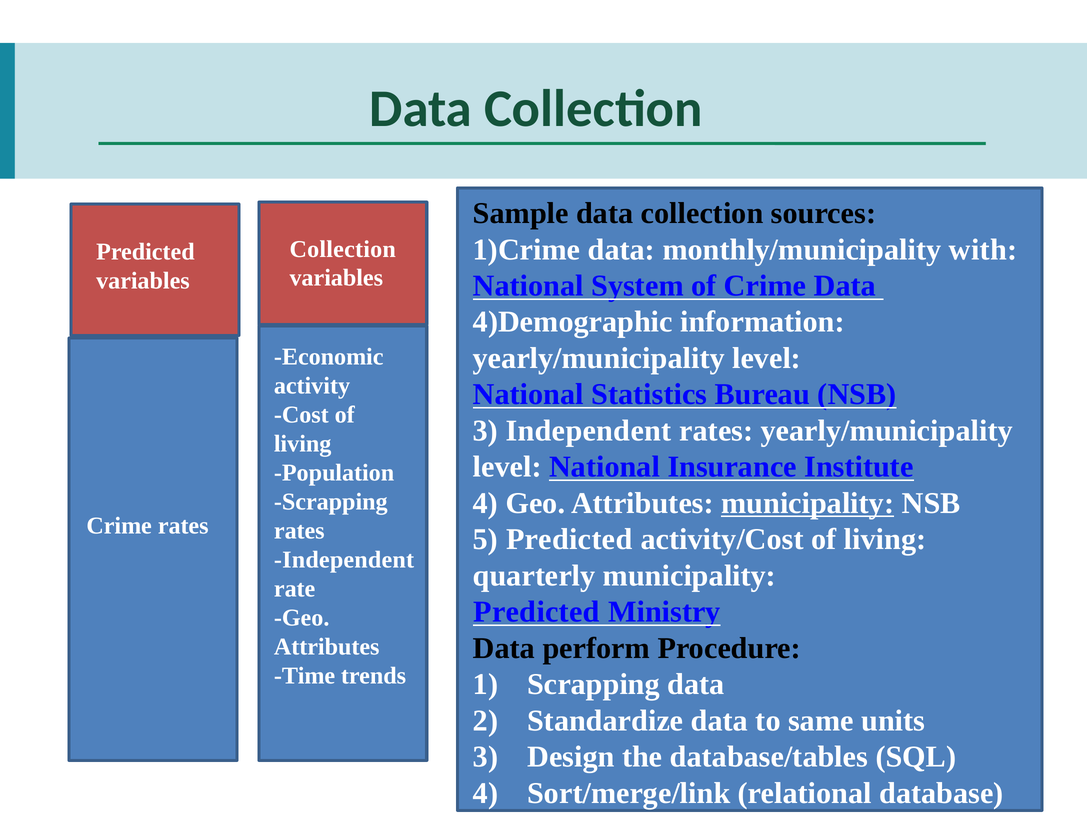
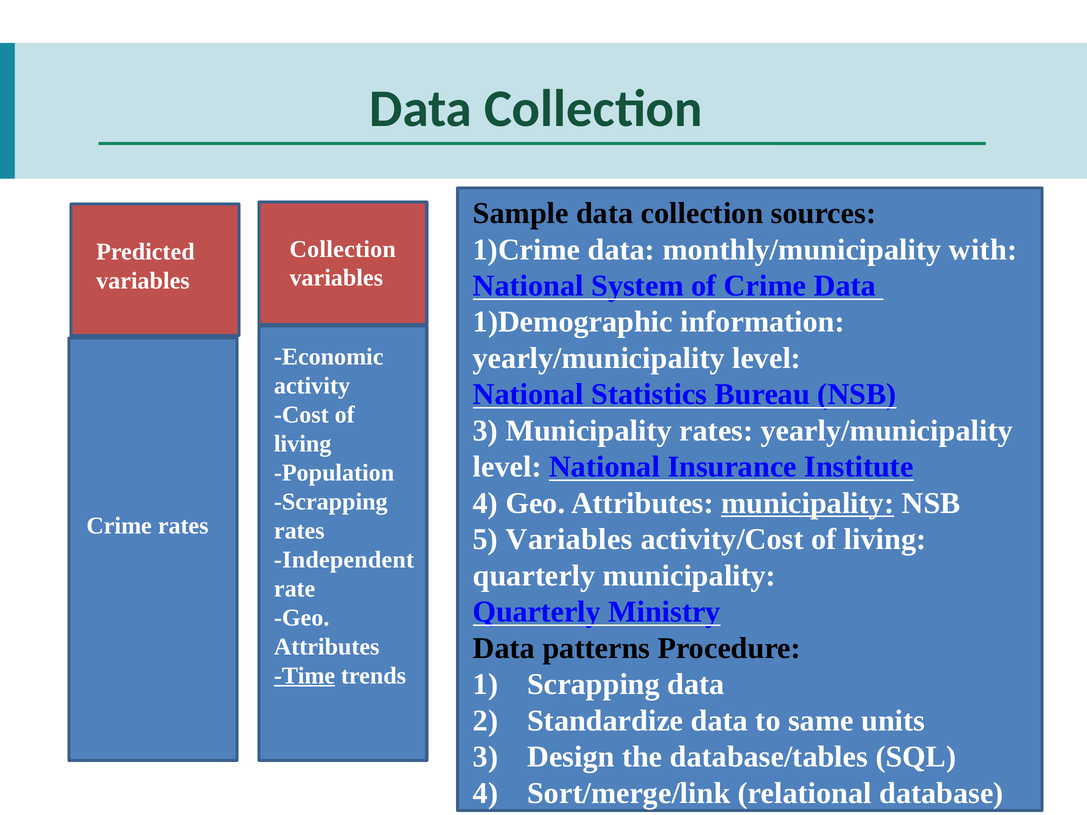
4)Demographic: 4)Demographic -> 1)Demographic (573, 322)
3 Independent: Independent -> Municipality (589, 431)
5 Predicted: Predicted -> Variables (569, 540)
Predicted: Predicted -> Quarterly (537, 612)
perform: perform -> patterns (596, 648)
Time underline: none -> present (305, 676)
